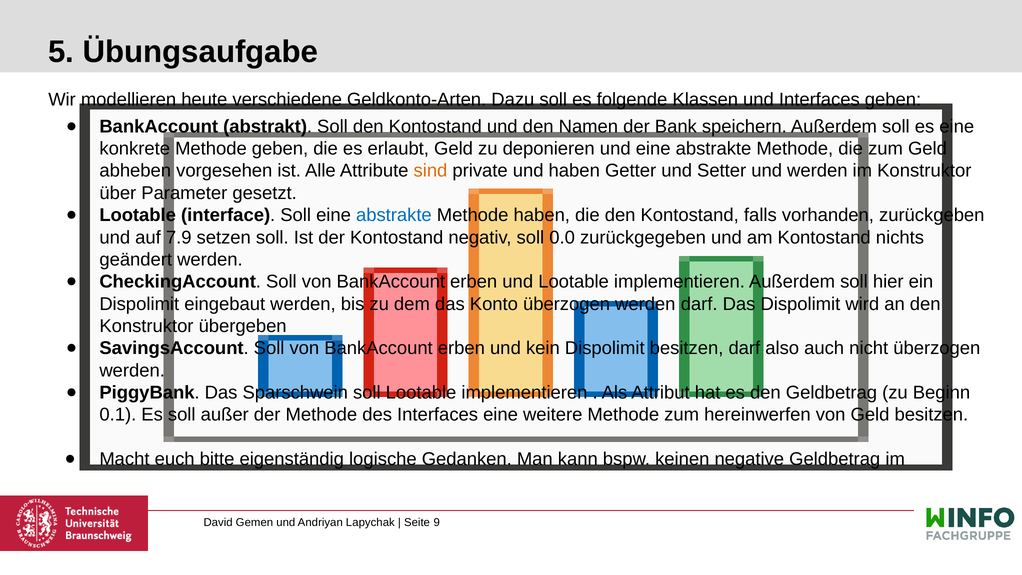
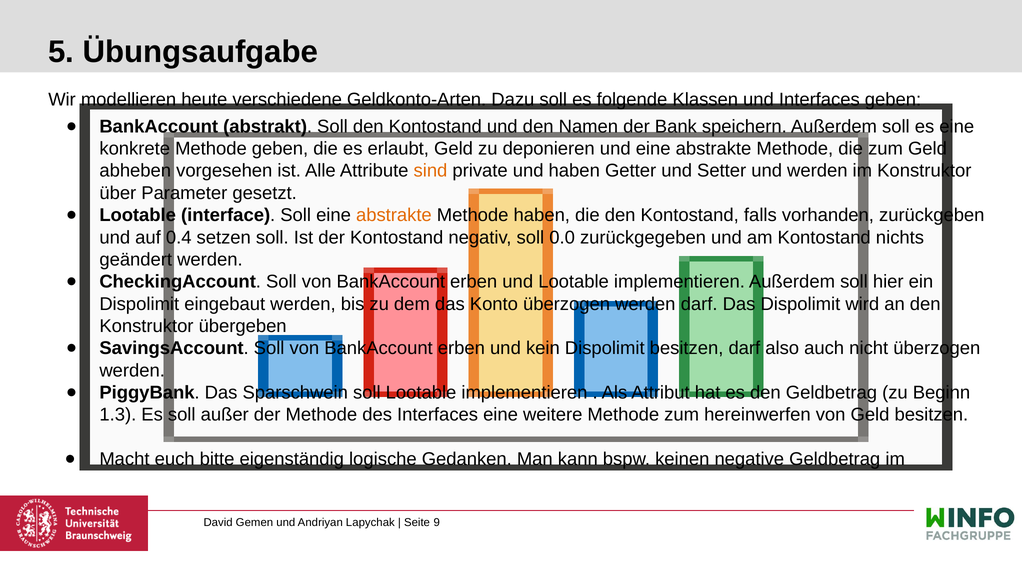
abstrakte colour: blue -> orange (394, 215)
7.9: 7.9 -> 0.4 (179, 237)
0.1: 0.1 -> 1.3 (118, 415)
